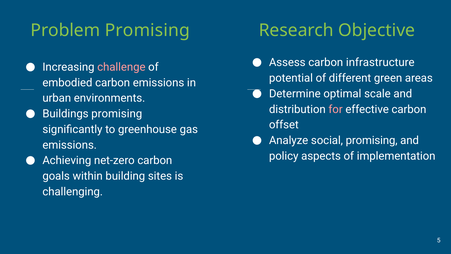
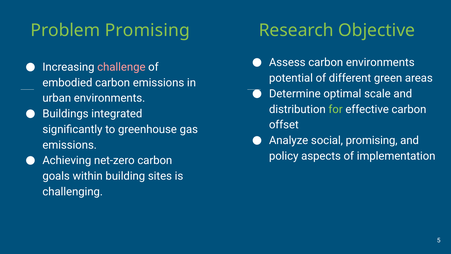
carbon infrastructure: infrastructure -> environments (380, 63)
for colour: pink -> light green (336, 109)
Buildings promising: promising -> integrated (117, 114)
